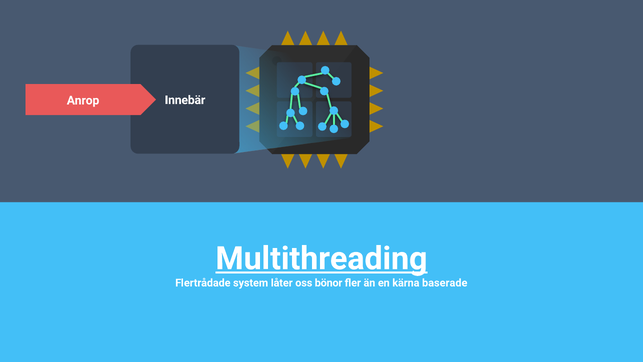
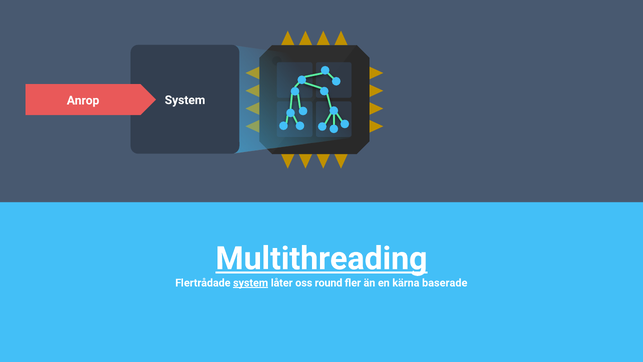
Innebär: Innebär -> System (185, 100)
system underline: none -> present (251, 283)
bönor: bönor -> round (329, 283)
